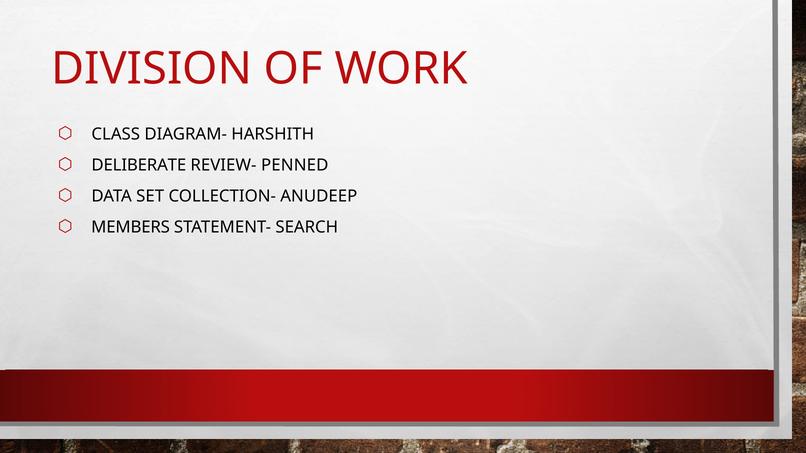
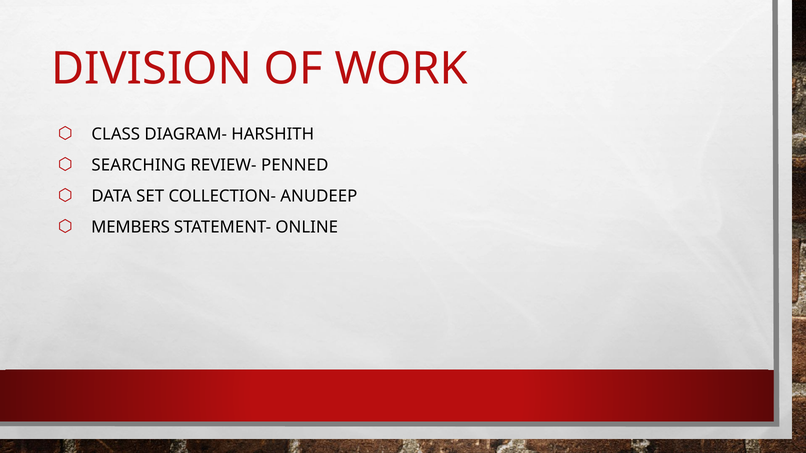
DELIBERATE: DELIBERATE -> SEARCHING (139, 165)
SEARCH: SEARCH -> ONLINE (307, 227)
